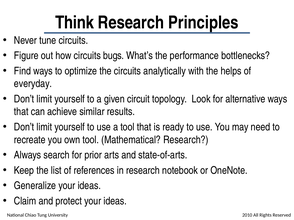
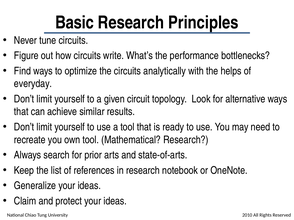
Think: Think -> Basic (75, 23)
bugs: bugs -> write (114, 56)
